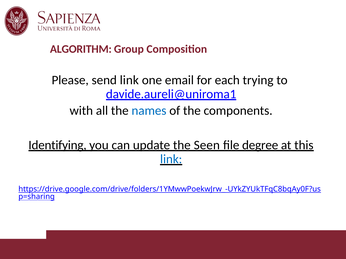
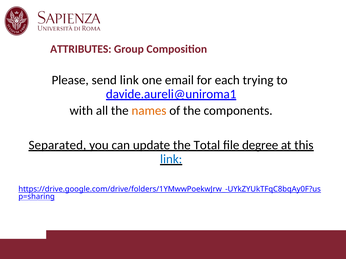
ALGORITHM: ALGORITHM -> ATTRIBUTES (81, 49)
names colour: blue -> orange (149, 111)
Identifying: Identifying -> Separated (57, 145)
Seen: Seen -> Total (207, 145)
